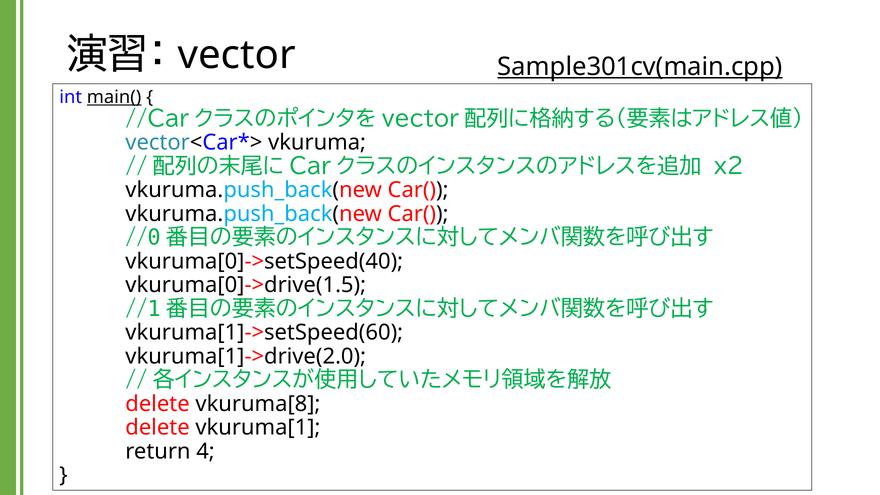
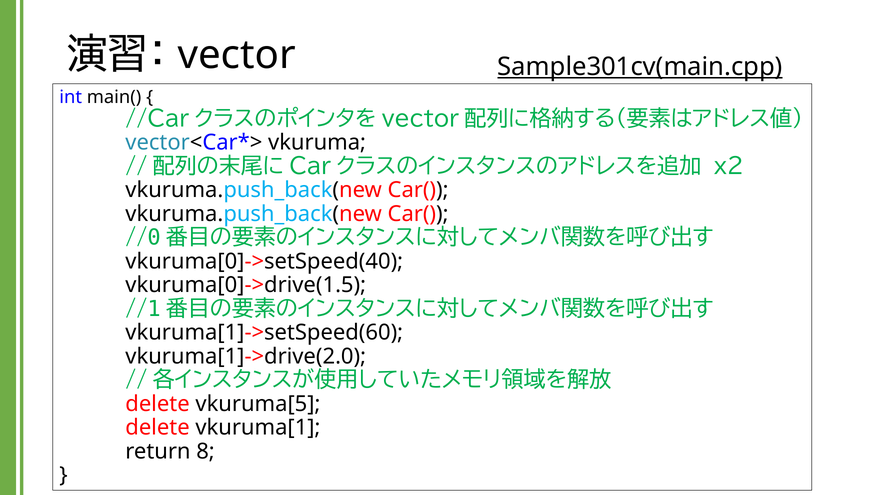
main( underline: present -> none (114, 97)
vkuruma[8: vkuruma[8 -> vkuruma[5 (258, 404)
4: 4 -> 8 (206, 451)
